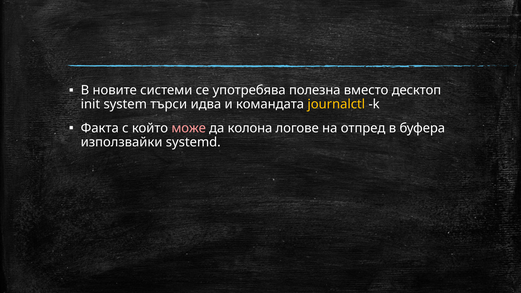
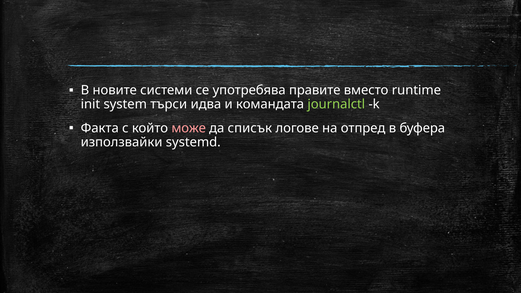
полезна: полезна -> правите (315, 90)
десктоп: десктоп -> runtime (416, 90)
journalctl colour: yellow -> light green (336, 104)
колона: колона -> списък (250, 128)
